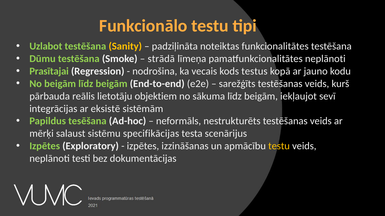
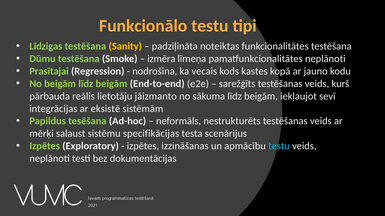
Uzlabot: Uzlabot -> Līdzigas (46, 46)
strādā: strādā -> izmēra (161, 59)
testus: testus -> kastes (254, 71)
objektiem: objektiem -> jāizmanto (156, 96)
testu colour: yellow -> light blue (279, 146)
